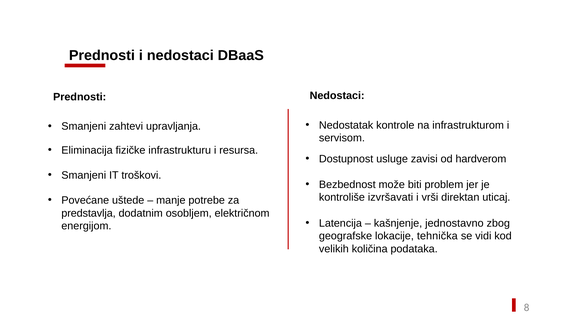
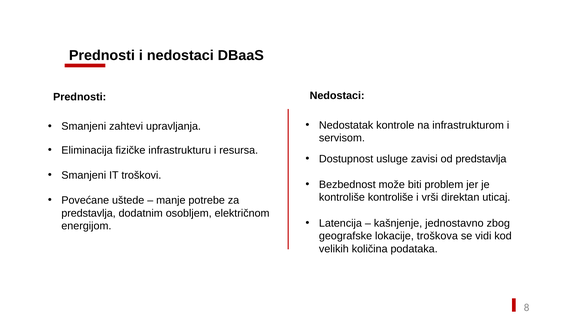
od hardverom: hardverom -> predstavlja (481, 159)
kontroliše izvršavati: izvršavati -> kontroliše (391, 198)
tehnička: tehnička -> troškova (437, 236)
